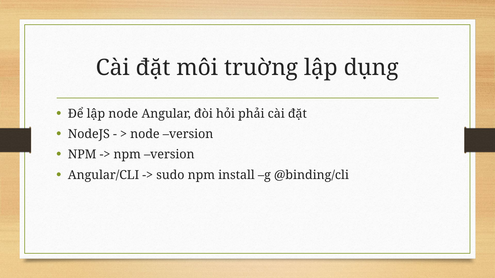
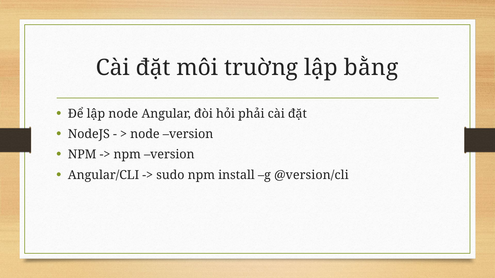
dụng: dụng -> bằng (371, 68)
@binding/cli: @binding/cli -> @version/cli (311, 175)
